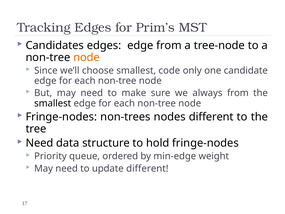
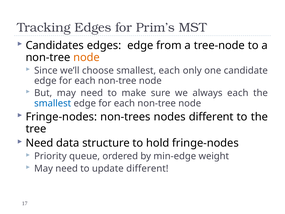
smallest code: code -> each (169, 70)
always from: from -> each (238, 93)
smallest colour: black -> blue (53, 103)
